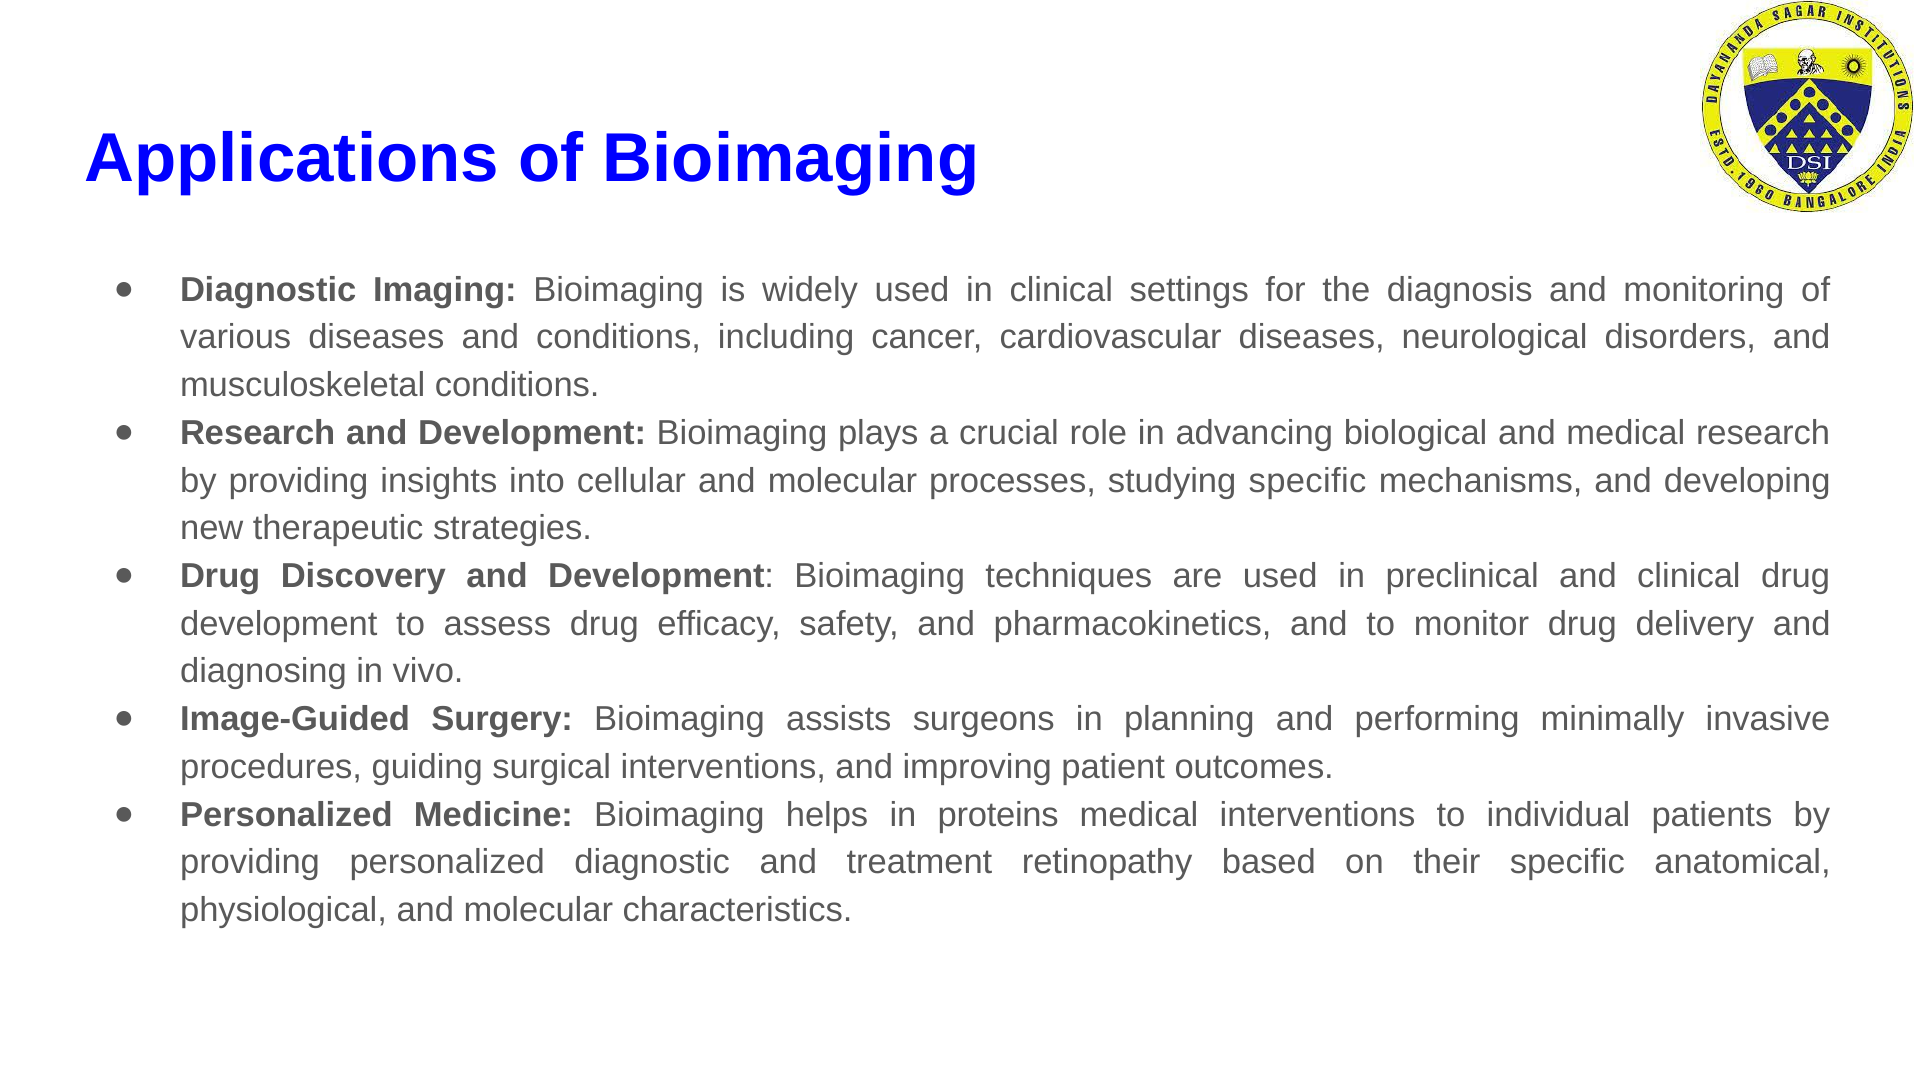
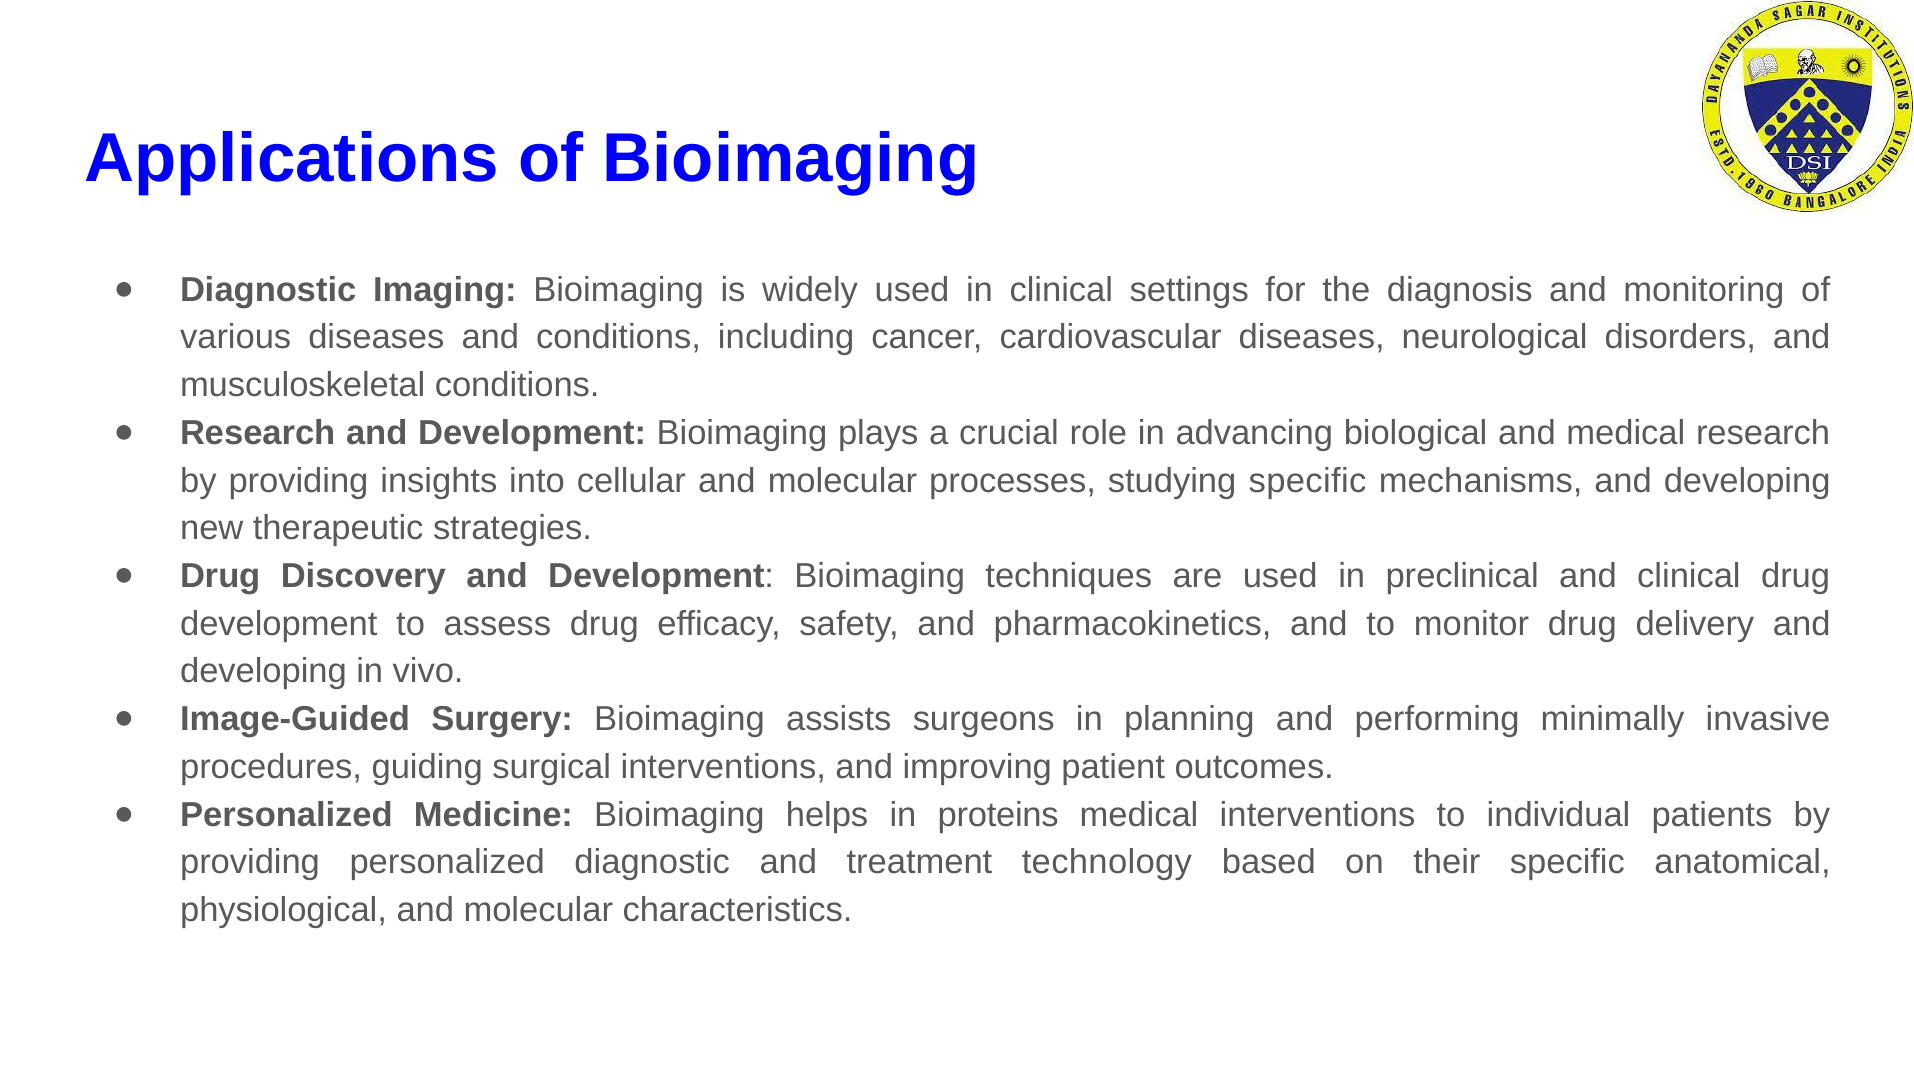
diagnosing: diagnosing -> developing (263, 671)
retinopathy: retinopathy -> technology (1107, 862)
